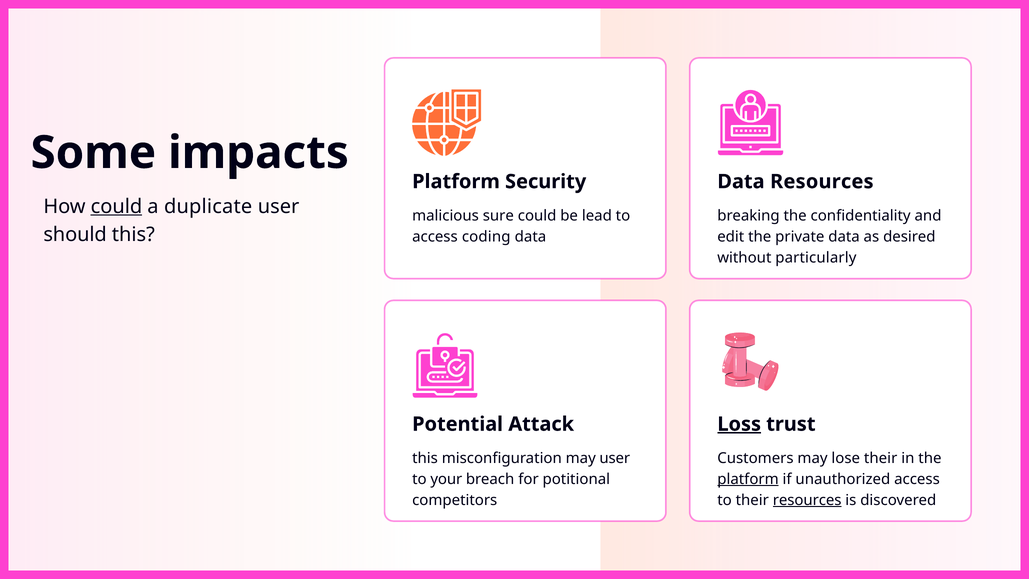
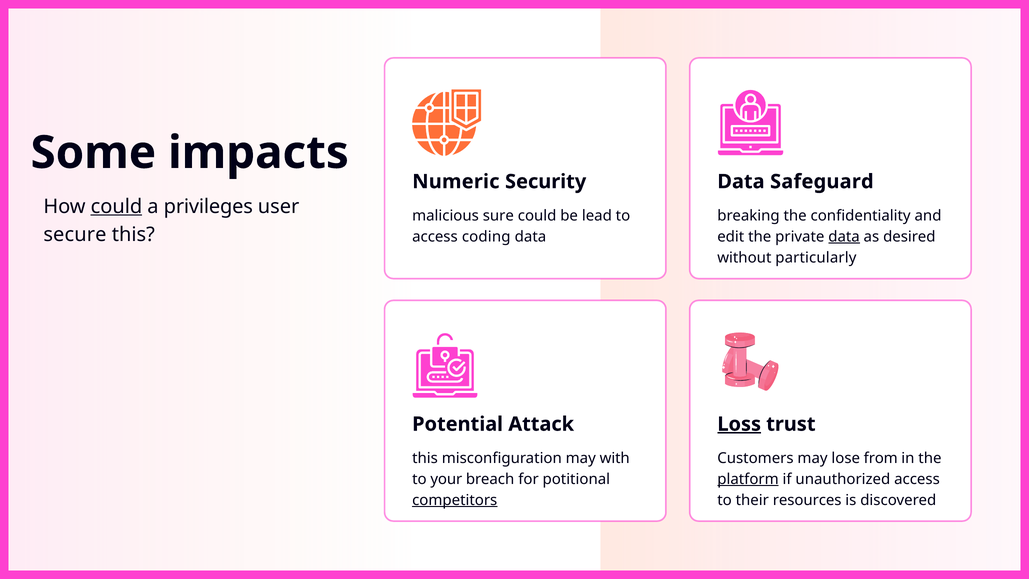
Platform: Platform -> Numeric (456, 182)
Data Resources: Resources -> Safeguard (822, 182)
duplicate: duplicate -> privileges (208, 206)
should: should -> secure (75, 234)
data underline: none -> present (844, 237)
may user: user -> with (615, 458)
lose their: their -> from (881, 458)
competitors underline: none -> present (455, 500)
resources underline: present -> none (807, 500)
